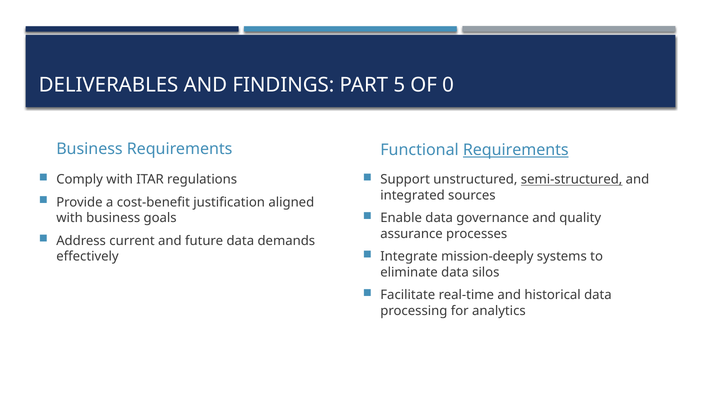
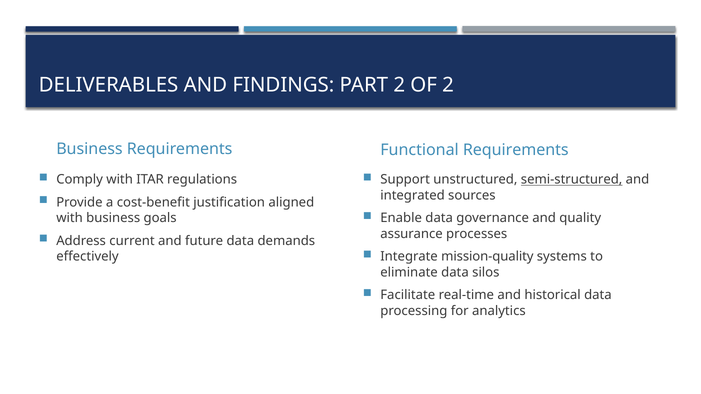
PART 5: 5 -> 2 (399, 85)
OF 0: 0 -> 2 (448, 85)
Requirements underline: present -> none (516, 150)
mission-deeply: mission-deeply -> mission-quality (487, 257)
